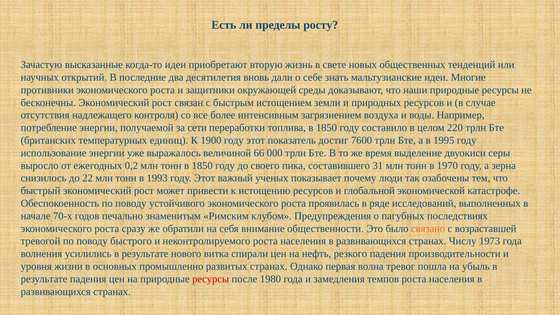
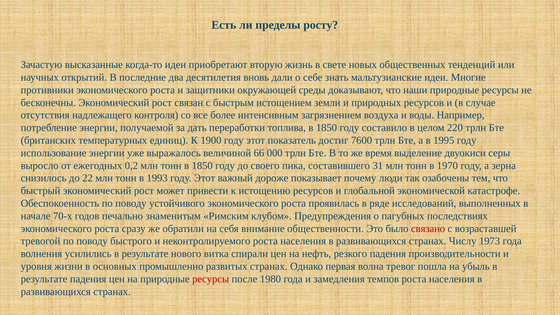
сети: сети -> дать (197, 128)
ученых: ученых -> дороже (272, 178)
связано colour: orange -> red (428, 229)
